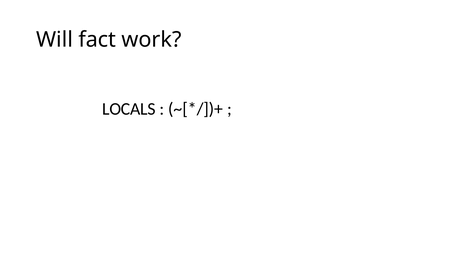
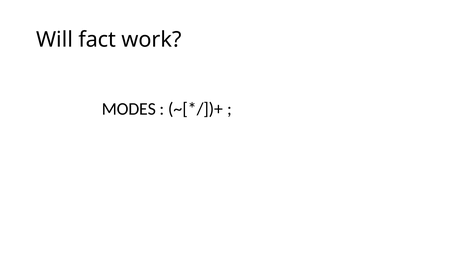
LOCALS: LOCALS -> MODES (129, 109)
